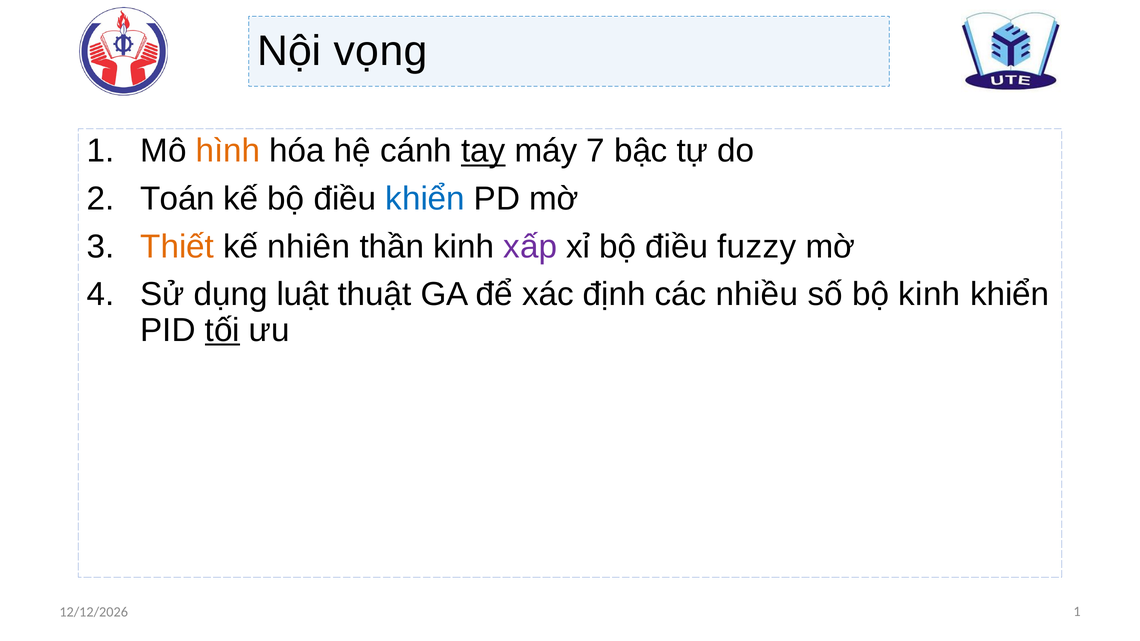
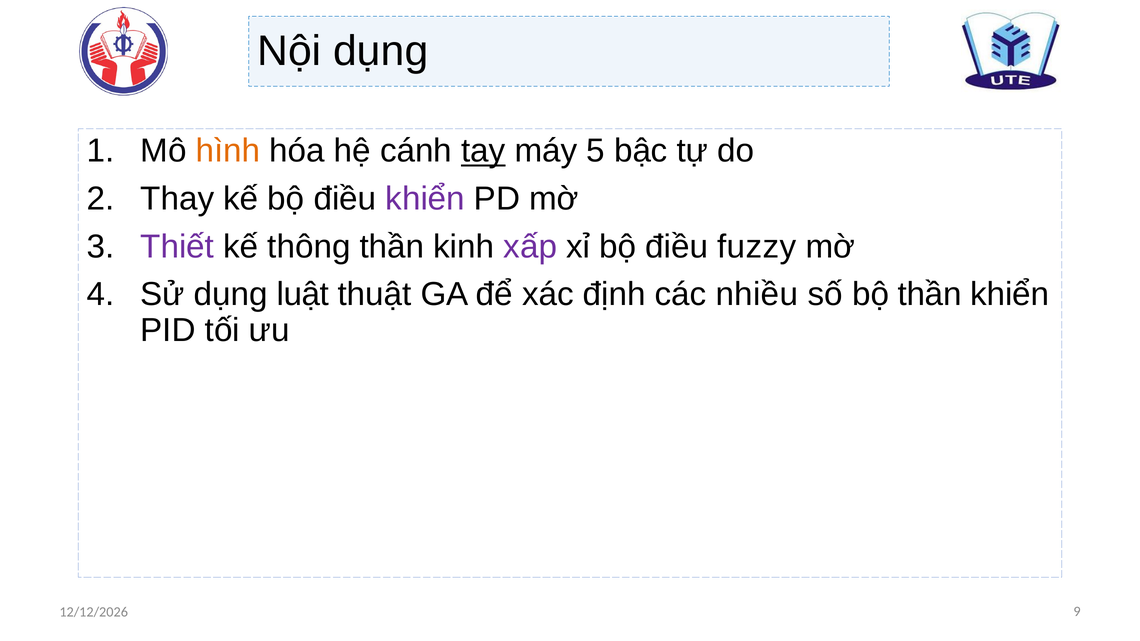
Nội vọng: vọng -> dụng (381, 51)
7: 7 -> 5 (596, 151)
Toán: Toán -> Thay (177, 199)
khiển colour: blue -> purple (425, 199)
Thiết colour: orange -> purple (177, 247)
nhiên: nhiên -> thông (309, 247)
bộ kinh: kinh -> thần (930, 294)
tối underline: present -> none (222, 330)
1: 1 -> 9 (1077, 612)
